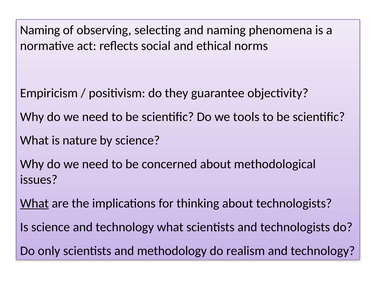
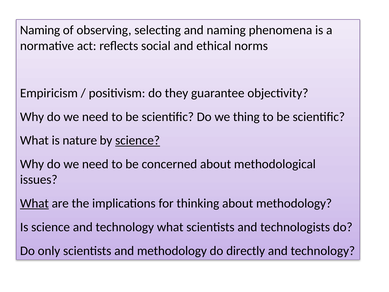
tools: tools -> thing (246, 117)
science underline: none -> present (138, 140)
about technologists: technologists -> methodology (294, 203)
realism: realism -> directly (246, 251)
